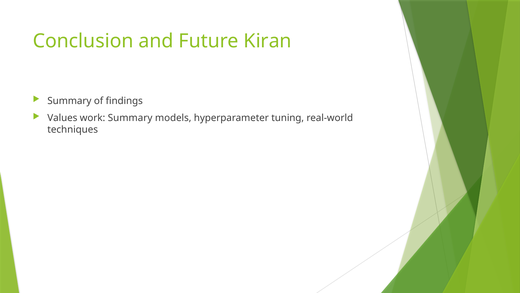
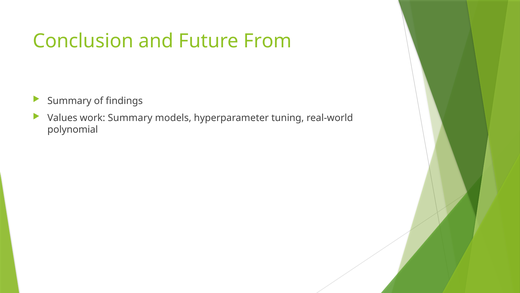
Kiran: Kiran -> From (268, 41)
techniques: techniques -> polynomial (73, 129)
